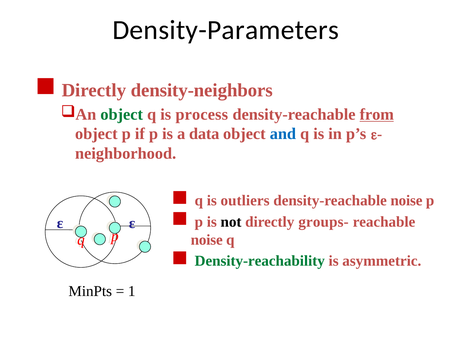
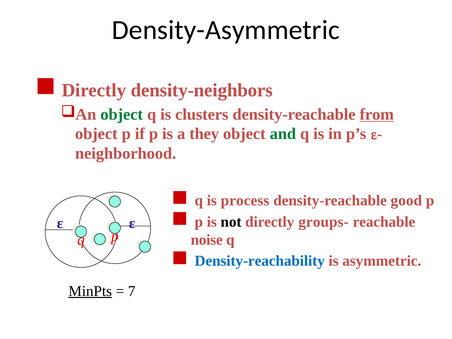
Density-Parameters: Density-Parameters -> Density-Asymmetric (226, 30)
process: process -> clusters (202, 114)
data: data -> they (204, 134)
and colour: blue -> green (283, 134)
outliers: outliers -> process (245, 201)
density-reachable noise: noise -> good (406, 201)
Density-reachability colour: green -> blue (260, 261)
MinPts underline: none -> present (90, 291)
1: 1 -> 7 (132, 291)
